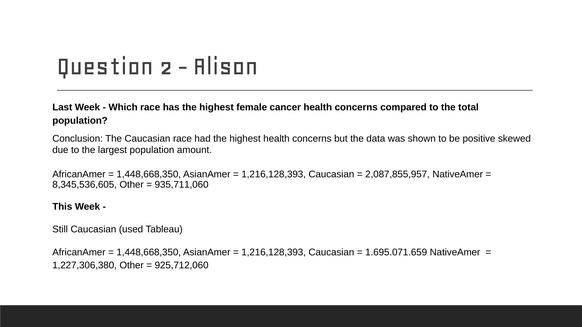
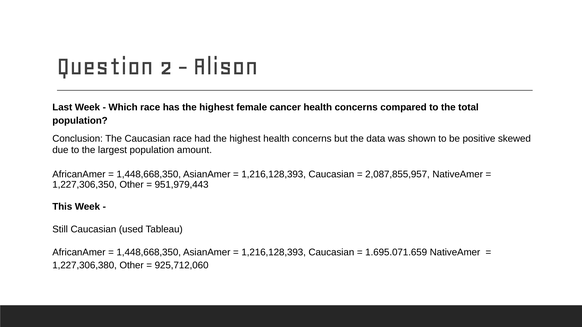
8,345,536,605: 8,345,536,605 -> 1,227,306,350 (85, 185)
935,711,060: 935,711,060 -> 951,979,443 (182, 185)
